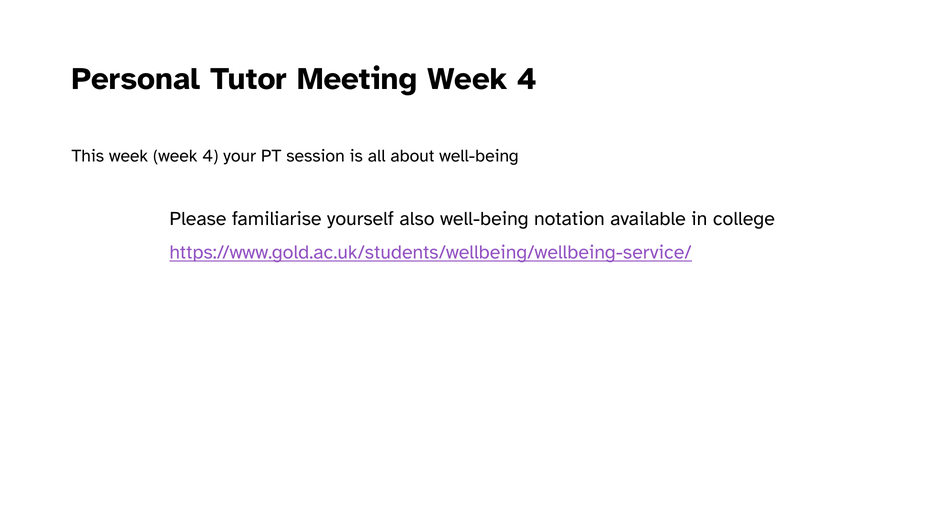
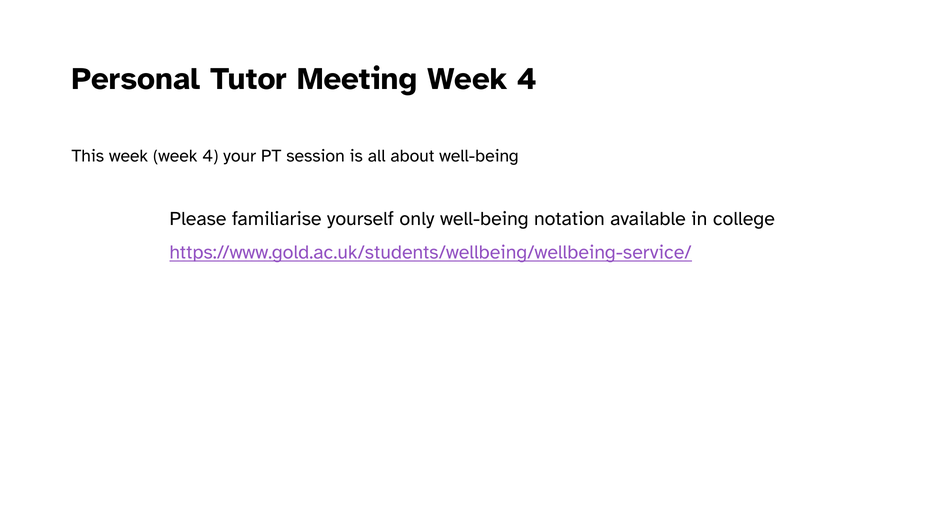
also: also -> only (417, 219)
